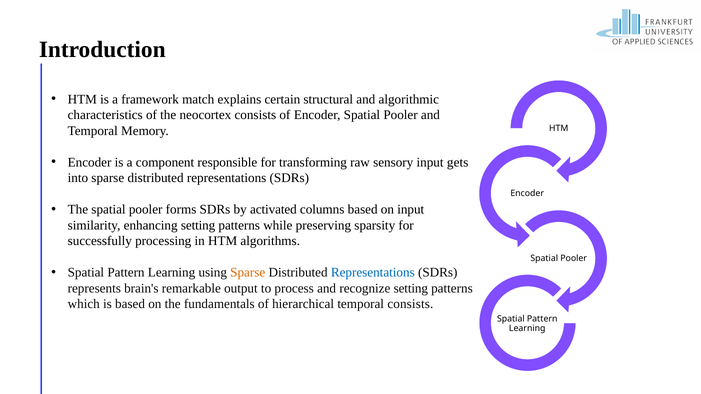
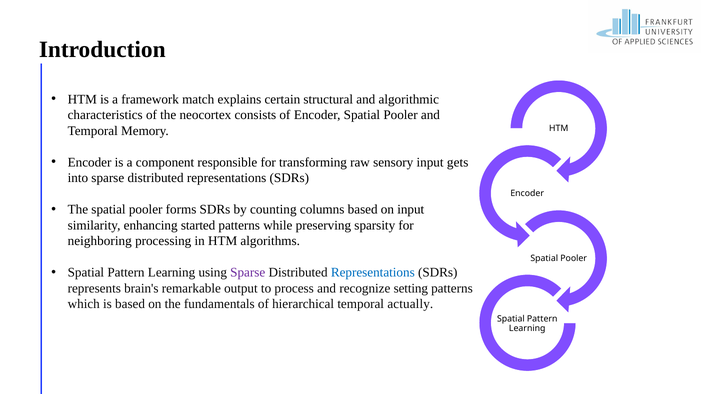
activated: activated -> counting (273, 210)
enhancing setting: setting -> started (198, 225)
successfully: successfully -> neighboring (100, 241)
Sparse colour: orange -> purple (248, 273)
temporal consists: consists -> actually (410, 304)
